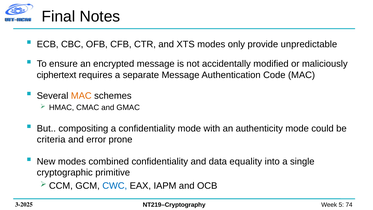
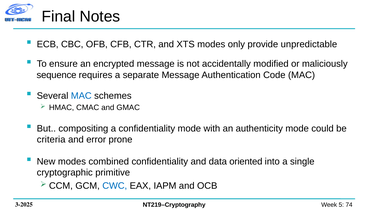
ciphertext: ciphertext -> sequence (56, 75)
MAC colour: orange -> blue (81, 96)
equality: equality -> oriented (246, 161)
